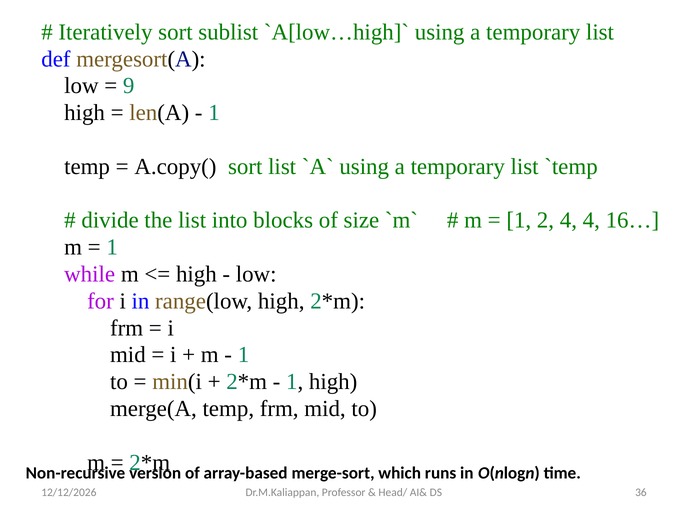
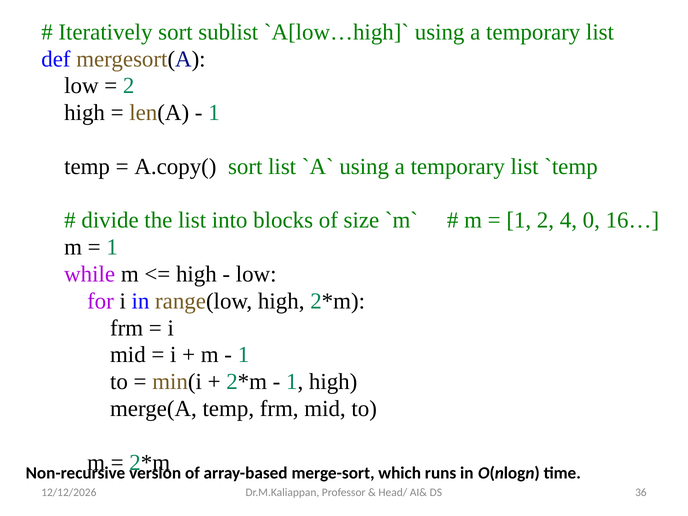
9: 9 -> 2 (129, 86)
4 4: 4 -> 0 (591, 220)
